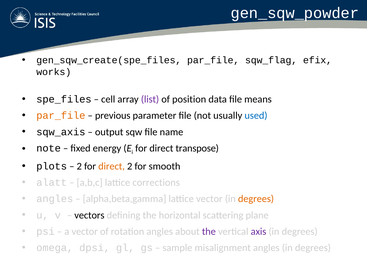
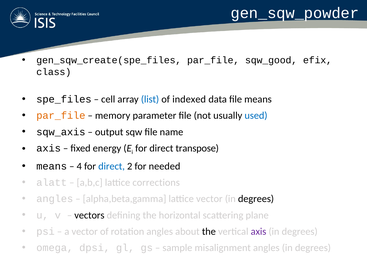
sqw_flag: sqw_flag -> sqw_good (271, 60)
works: works -> class (54, 72)
list colour: purple -> blue (150, 99)
position: position -> indexed (189, 99)
previous: previous -> memory (113, 116)
note: note -> axis (49, 148)
plots: plots -> means (52, 166)
2: 2 -> 4 (79, 166)
direct colour: orange -> blue (112, 166)
smooth: smooth -> needed (165, 166)
degrees colour: orange -> black (256, 199)
the colour: purple -> black (209, 232)
